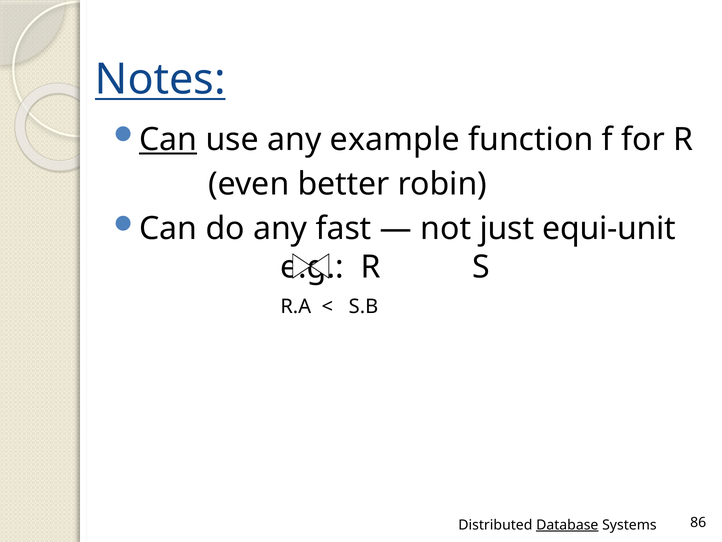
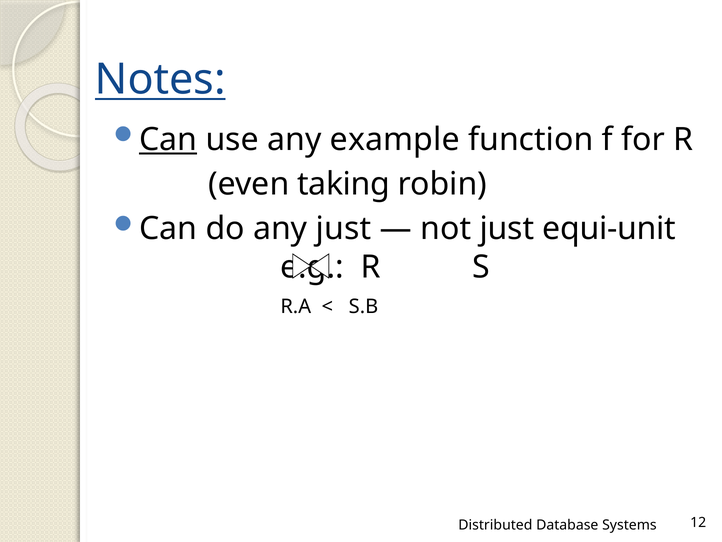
better: better -> taking (344, 184)
any fast: fast -> just (343, 229)
Database underline: present -> none (567, 524)
86: 86 -> 12 (698, 522)
